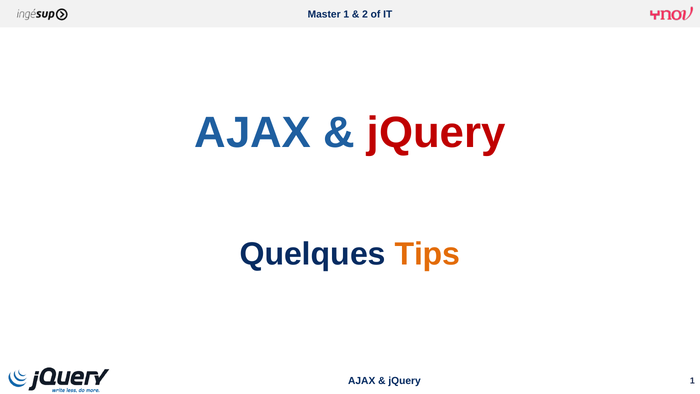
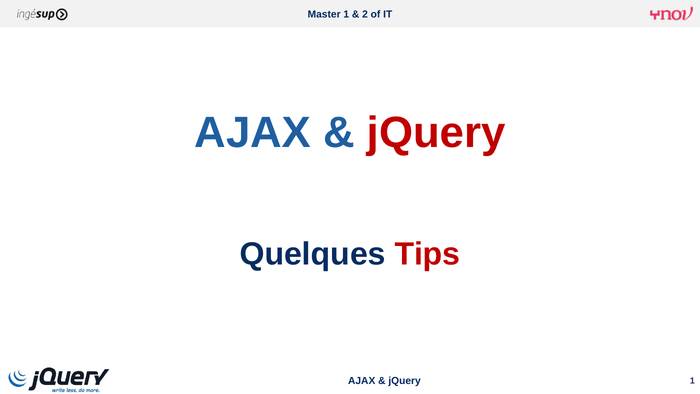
Tips colour: orange -> red (427, 254)
